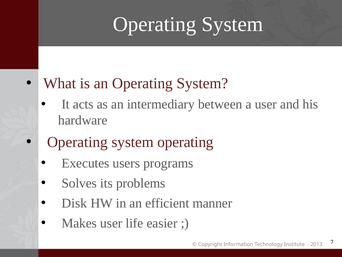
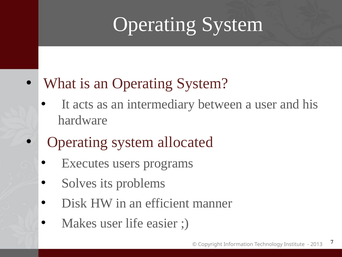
system operating: operating -> allocated (185, 142)
